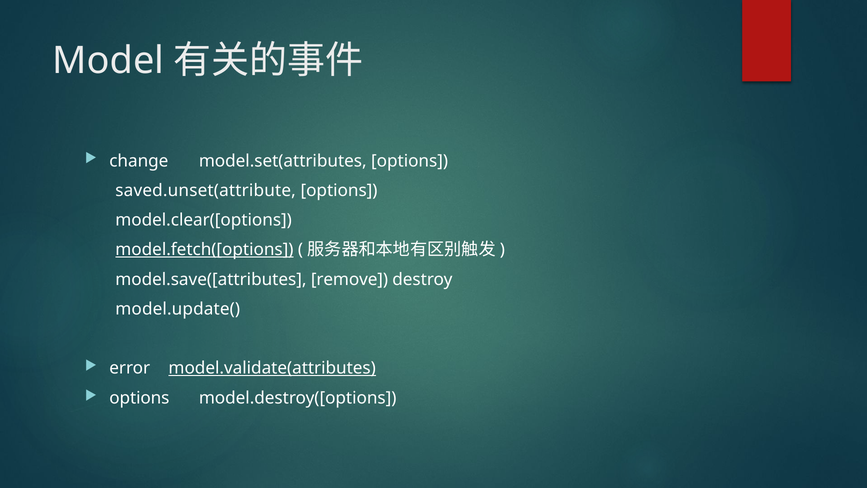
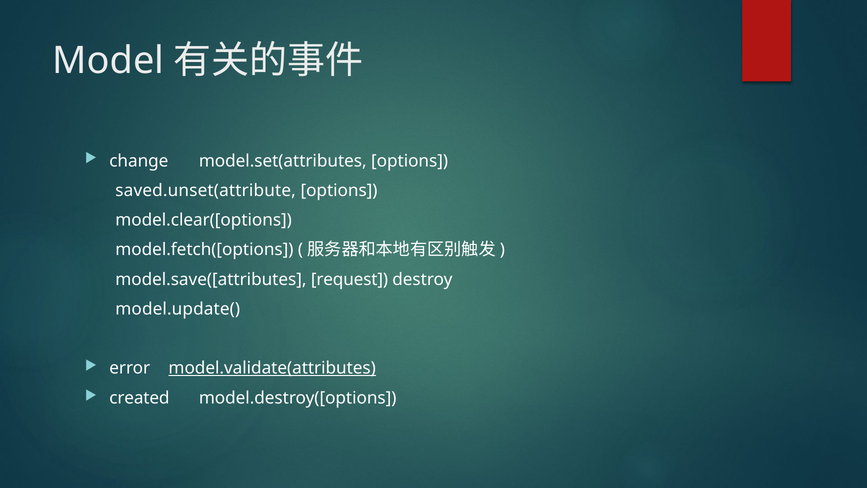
model.fetch([options underline: present -> none (204, 250)
remove: remove -> request (349, 279)
options: options -> created (139, 398)
